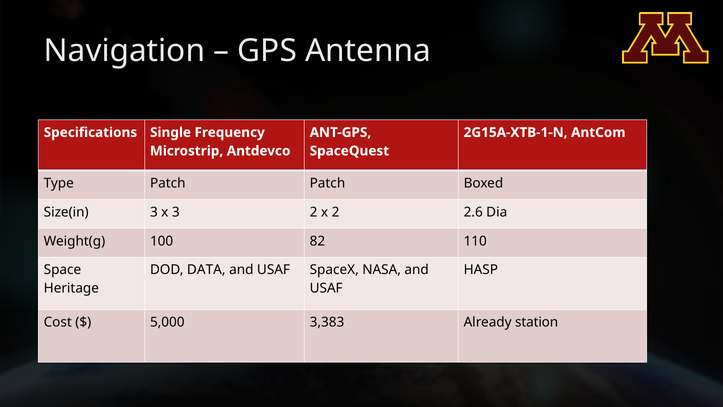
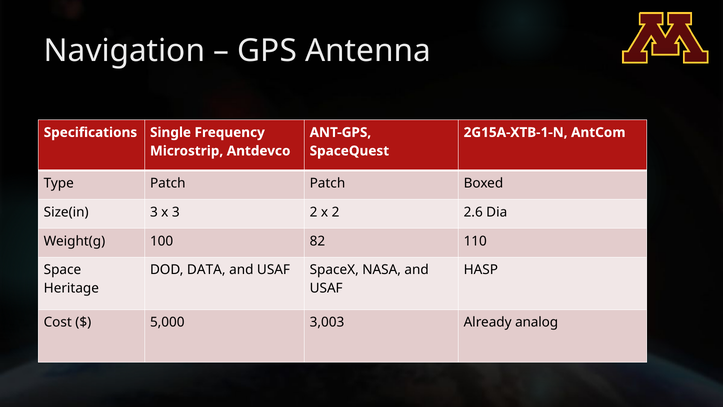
3,383: 3,383 -> 3,003 (327, 322)
station: station -> analog (537, 322)
